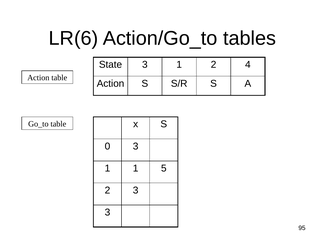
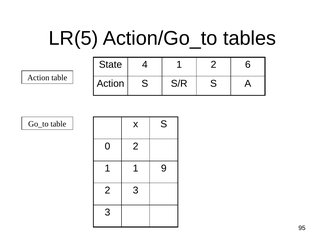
LR(6: LR(6 -> LR(5 (74, 38)
State 3: 3 -> 4 (145, 65)
4: 4 -> 6 (248, 65)
0 3: 3 -> 2 (136, 146)
5: 5 -> 9 (164, 168)
